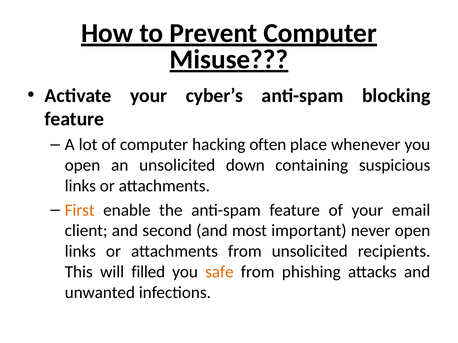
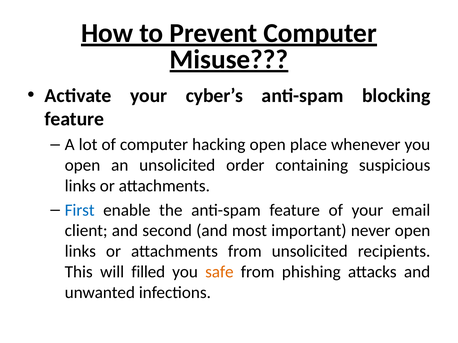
hacking often: often -> open (268, 145)
down: down -> order (245, 166)
First colour: orange -> blue (80, 210)
